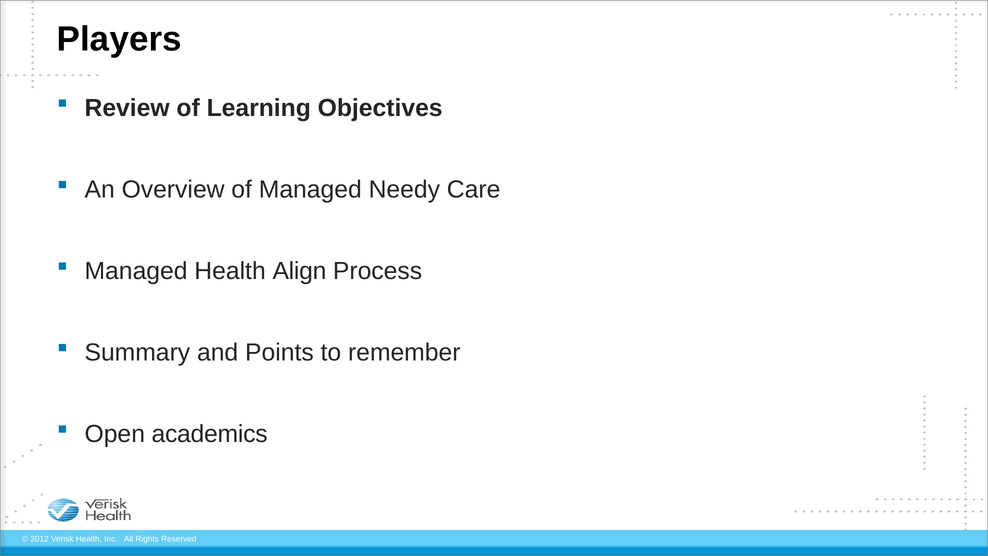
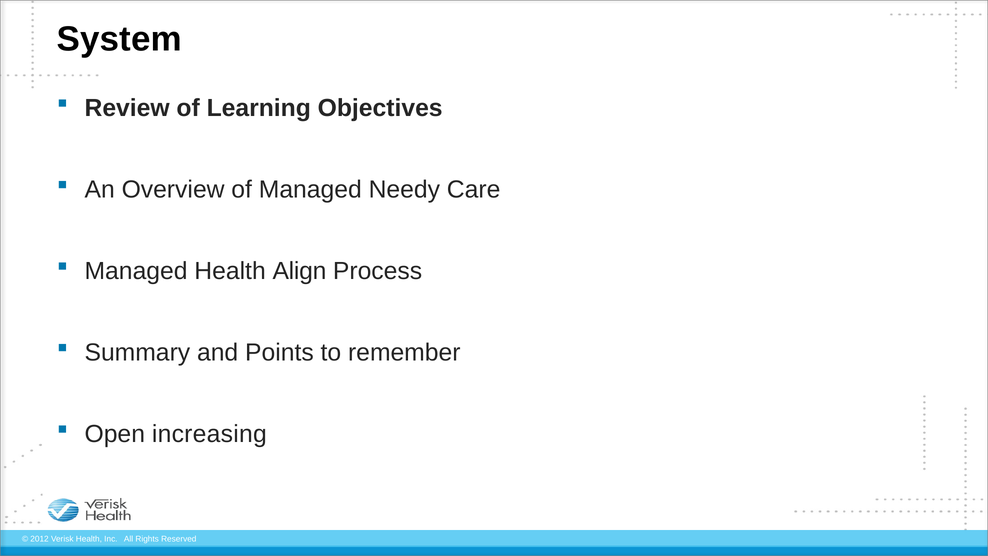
Players: Players -> System (119, 39)
academics: academics -> increasing (209, 434)
